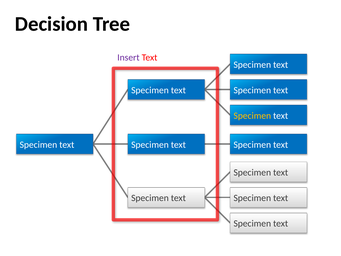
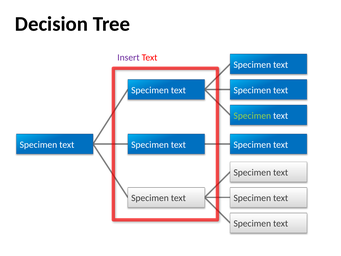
Specimen colour: yellow -> light green (252, 116)
